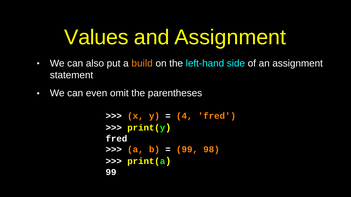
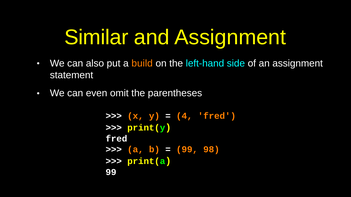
Values: Values -> Similar (96, 37)
